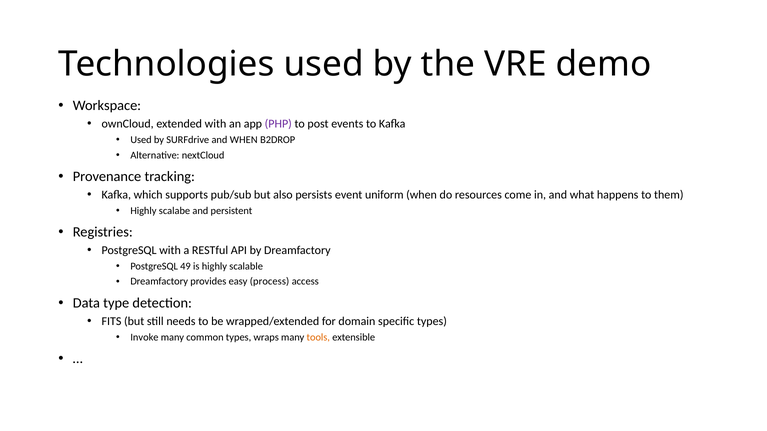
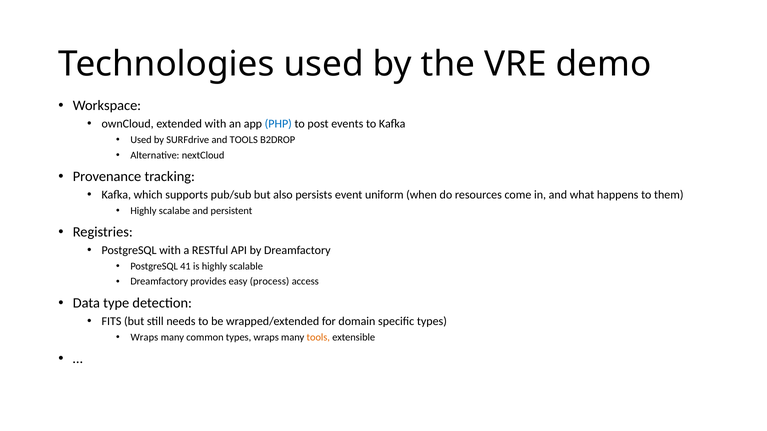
PHP colour: purple -> blue (278, 124)
and WHEN: WHEN -> TOOLS (244, 140)
49: 49 -> 41 (185, 267)
Invoke: Invoke -> Wraps (144, 338)
